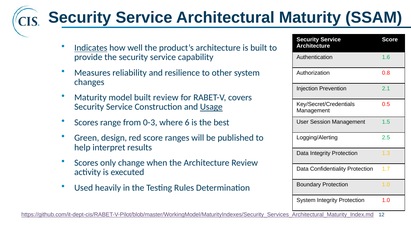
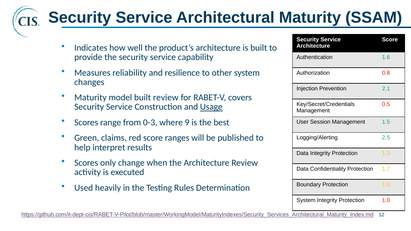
Indicates underline: present -> none (91, 48)
6: 6 -> 9 (187, 123)
design: design -> claims (114, 138)
